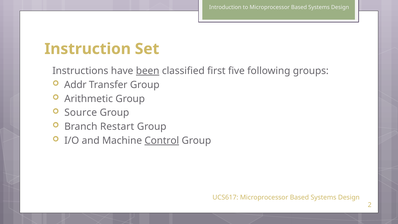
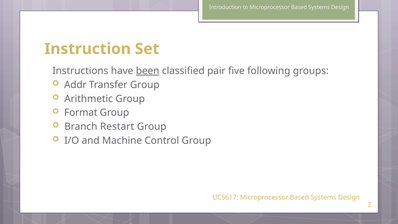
first: first -> pair (216, 71)
Source: Source -> Format (81, 113)
Control underline: present -> none (162, 140)
